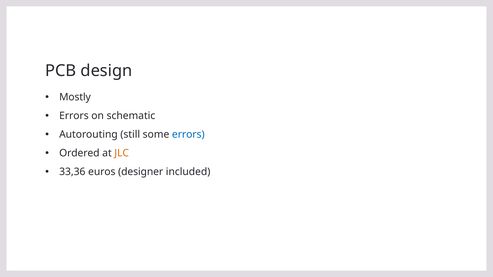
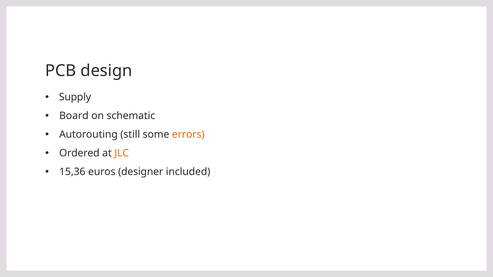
Mostly: Mostly -> Supply (75, 97)
Errors: Errors -> Board (74, 116)
errors colour: blue -> orange (188, 135)
33,36: 33,36 -> 15,36 (72, 172)
